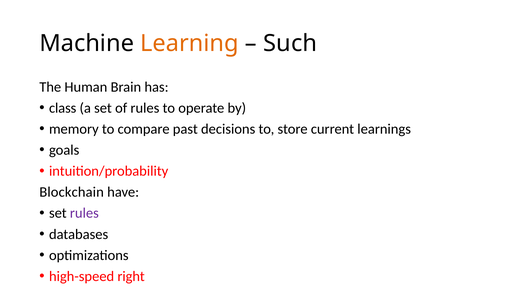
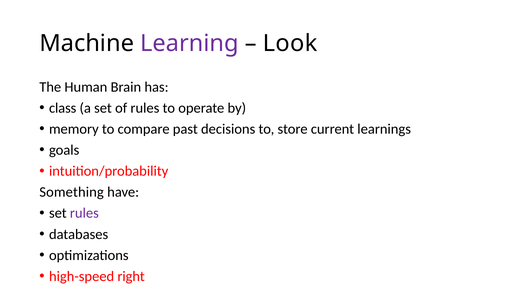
Learning colour: orange -> purple (189, 43)
Such: Such -> Look (290, 43)
Blockchain: Blockchain -> Something (72, 192)
